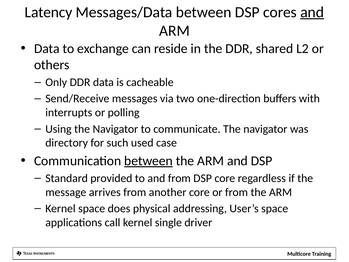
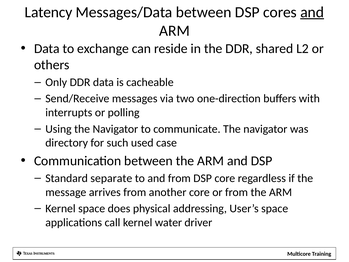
between underline: present -> none (148, 161)
provided: provided -> separate (111, 178)
single: single -> water (168, 222)
